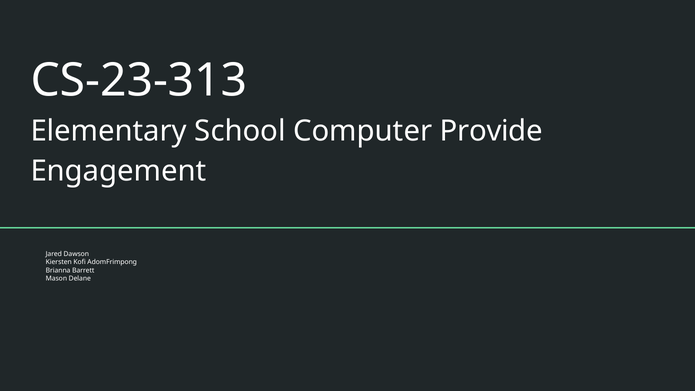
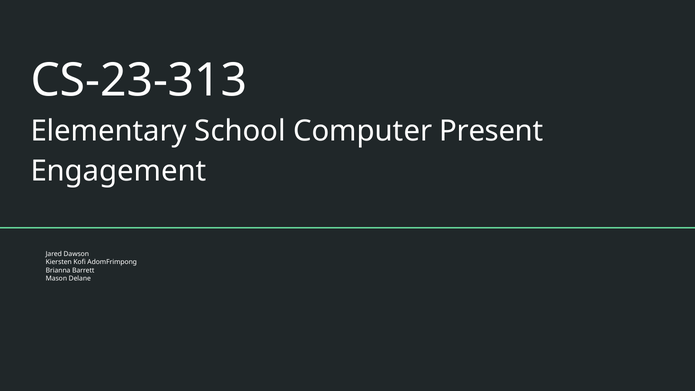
Provide: Provide -> Present (491, 131)
